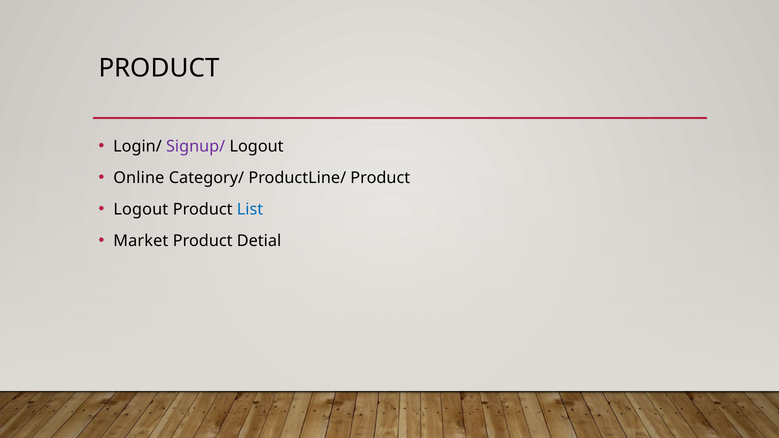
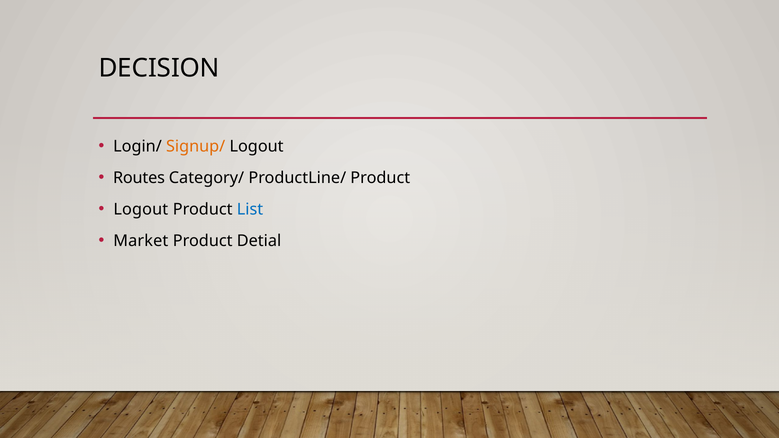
PRODUCT: PRODUCT -> DECISION (159, 68)
Signup/ colour: purple -> orange (196, 146)
Online: Online -> Routes (139, 178)
